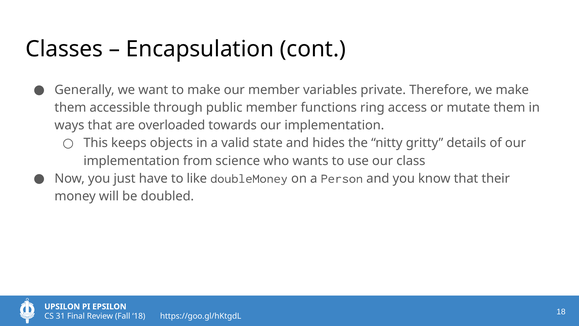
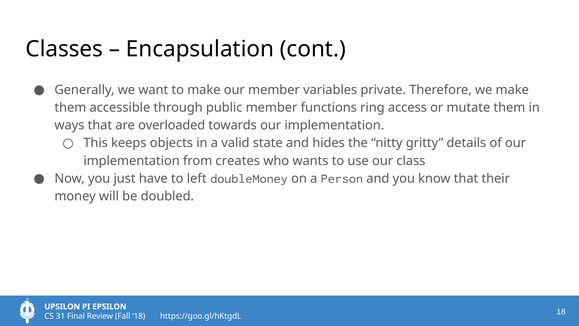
science: science -> creates (238, 161)
like: like -> left (197, 178)
